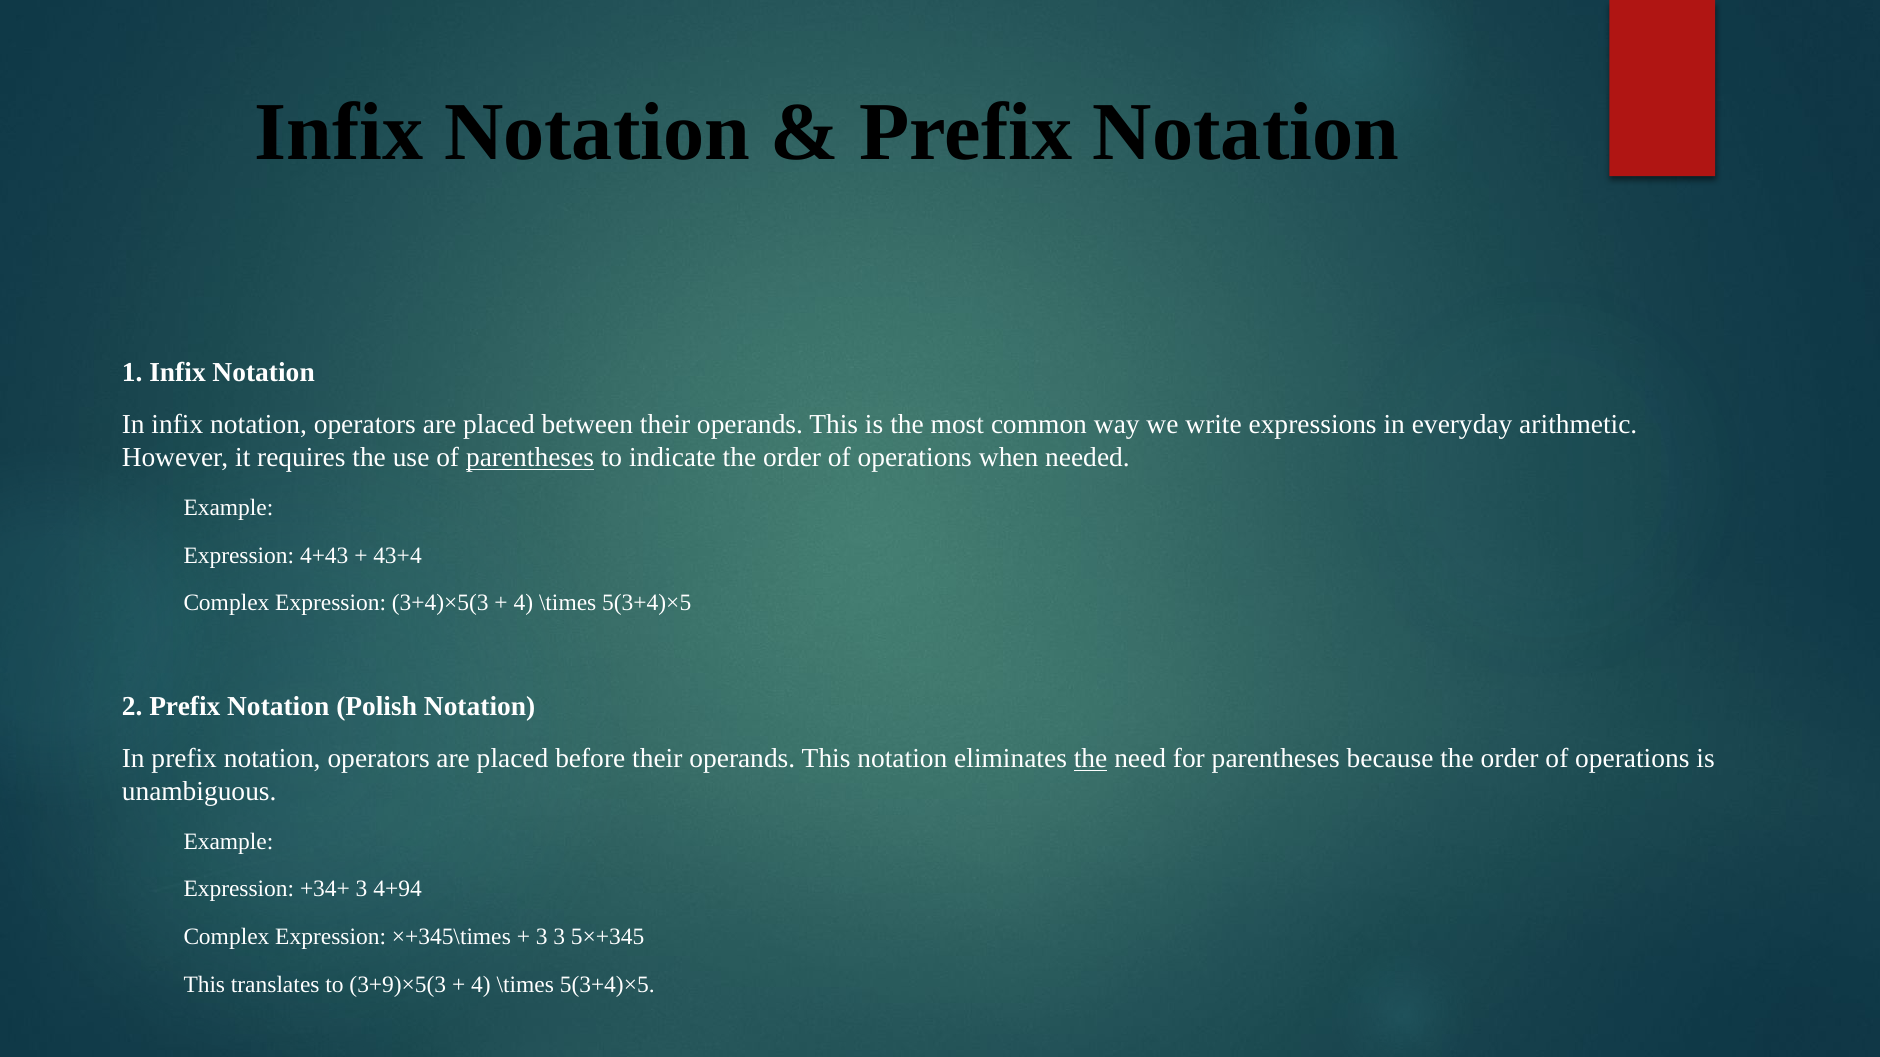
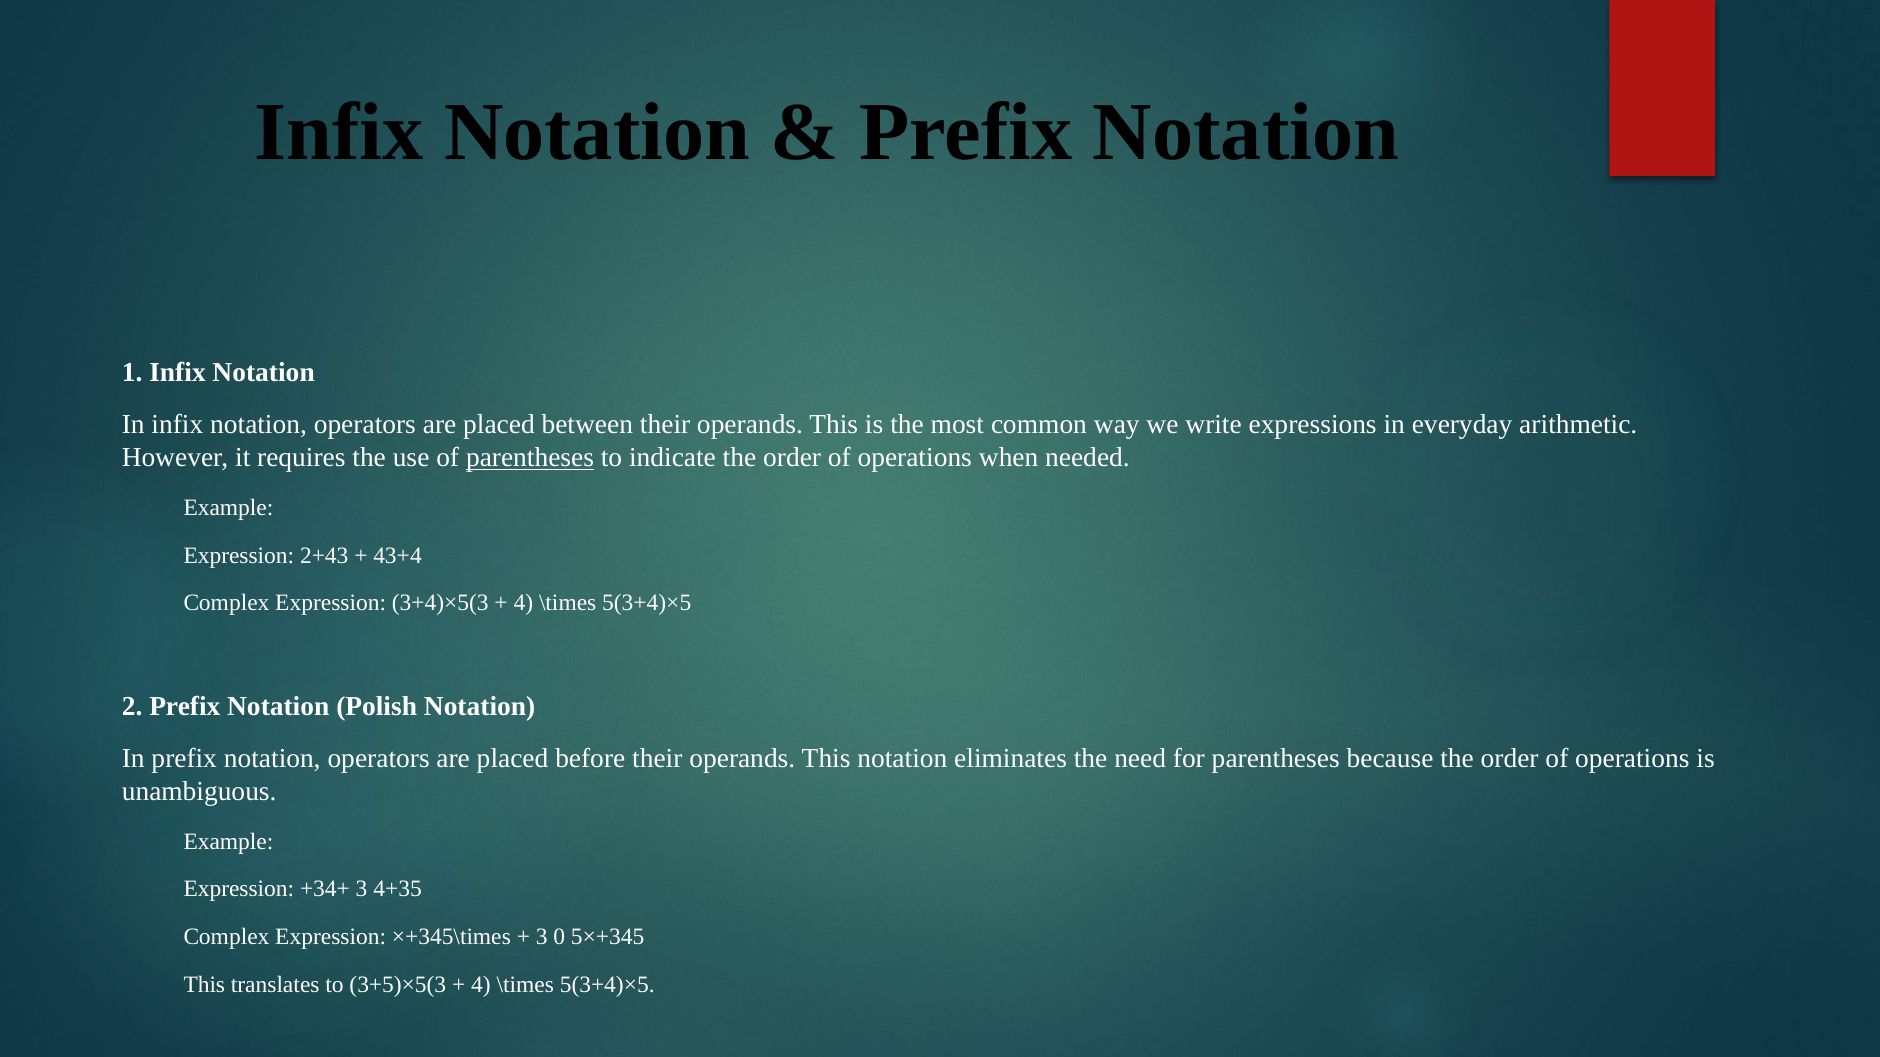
4+43: 4+43 -> 2+43 (324, 556)
the underline: present -> none (1090, 759)
4+94: 4+94 -> 4+35 (398, 890)
3 3: 3 -> 0 (559, 937)
3+9)×5(3: 3+9)×5(3 -> 3+5)×5(3 (398, 985)
